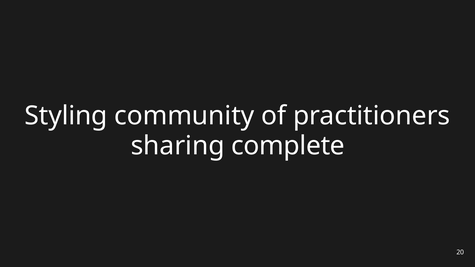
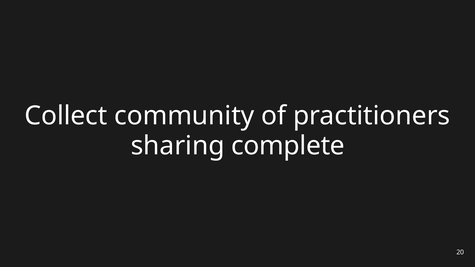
Styling: Styling -> Collect (66, 116)
